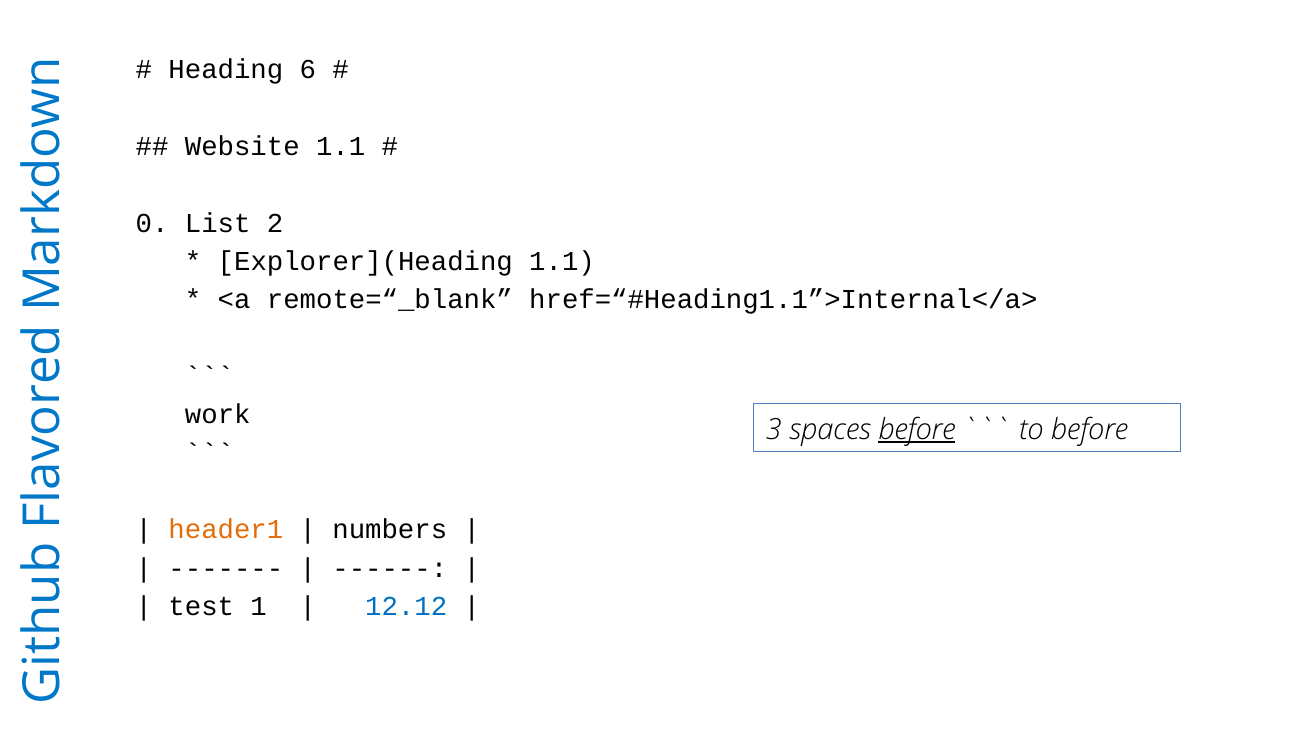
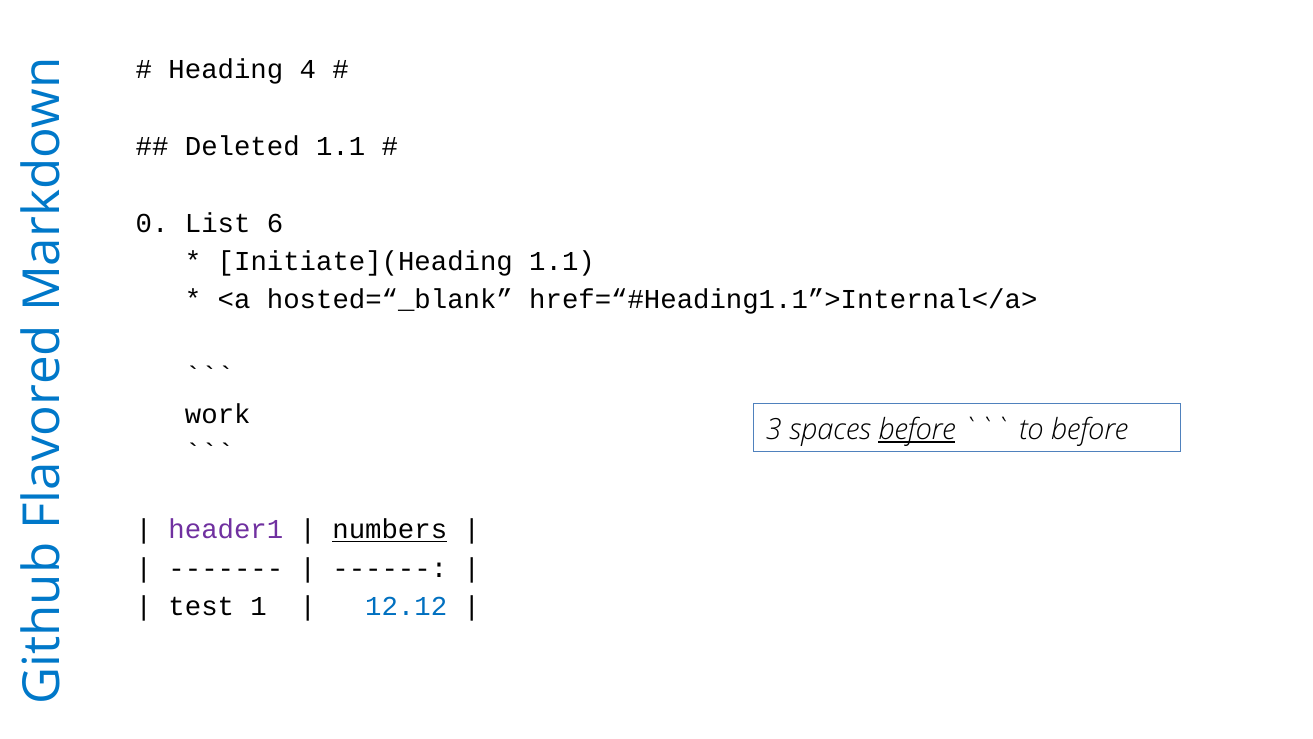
6: 6 -> 4 (308, 70)
Website: Website -> Deleted (242, 146)
2: 2 -> 6 (275, 223)
Explorer](Heading: Explorer](Heading -> Initiate](Heading (365, 261)
remote=“_blank: remote=“_blank -> hosted=“_blank (390, 300)
header1 colour: orange -> purple (226, 529)
numbers underline: none -> present (390, 529)
